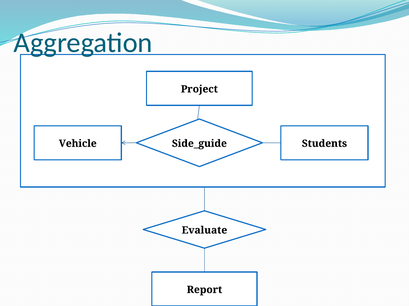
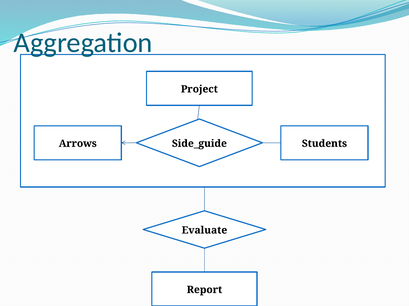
Vehicle: Vehicle -> Arrows (78, 144)
